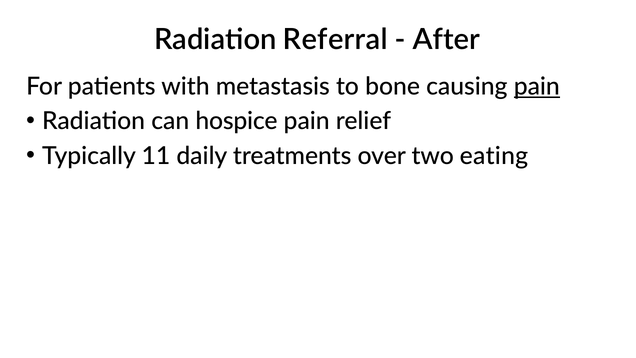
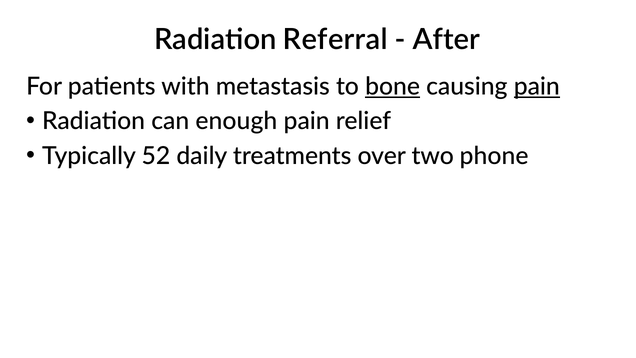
bone underline: none -> present (393, 87)
hospice: hospice -> enough (236, 121)
11: 11 -> 52 (156, 156)
eating: eating -> phone (494, 156)
